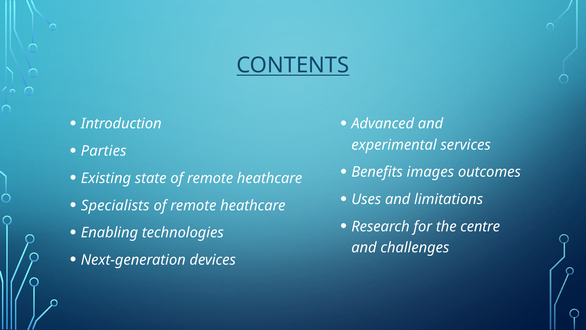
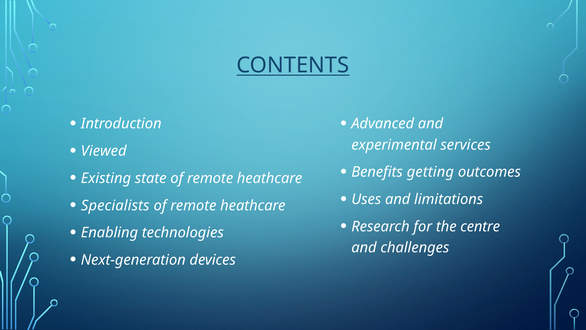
Parties: Parties -> Viewed (104, 151)
images: images -> getting (430, 172)
